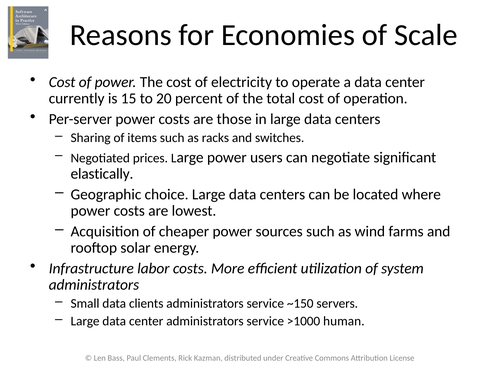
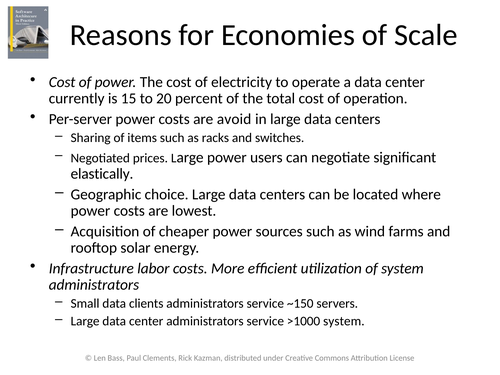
those: those -> avoid (234, 119)
>1000 human: human -> system (344, 321)
